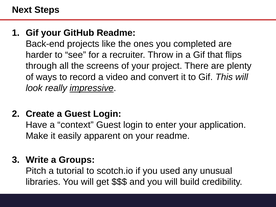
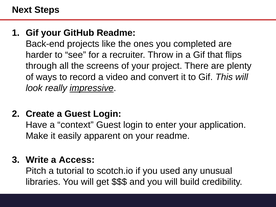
Groups: Groups -> Access (77, 160)
